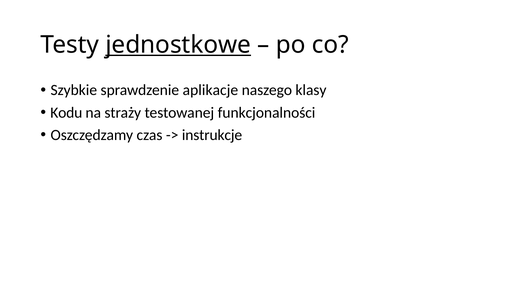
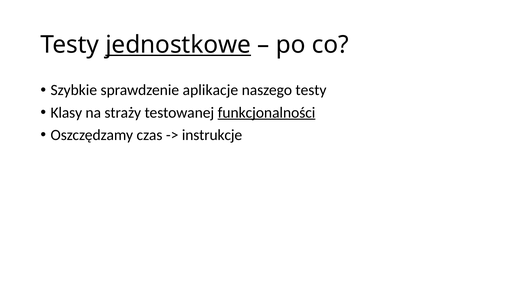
naszego klasy: klasy -> testy (311, 90)
Kodu: Kodu -> Klasy (66, 112)
funkcjonalności underline: none -> present (267, 112)
